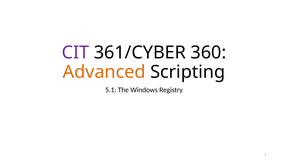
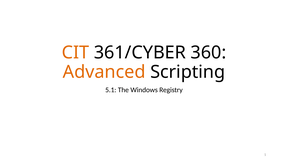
CIT colour: purple -> orange (75, 53)
